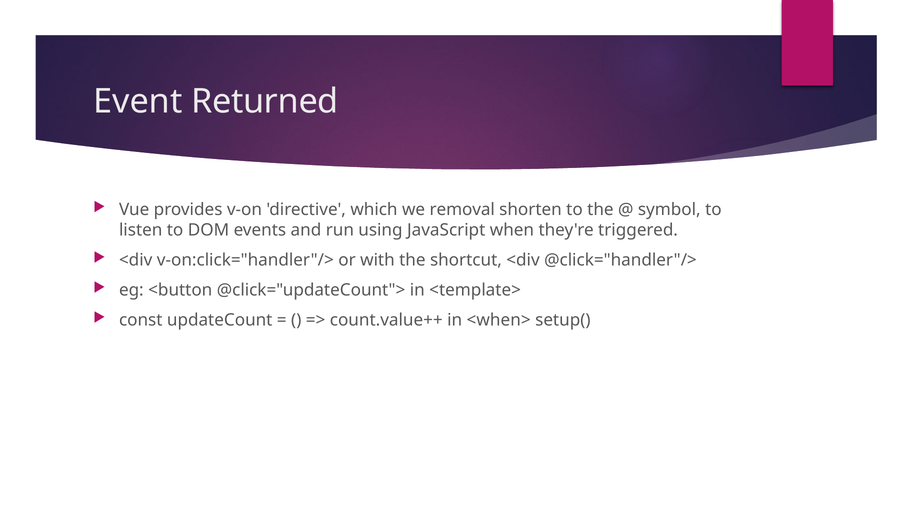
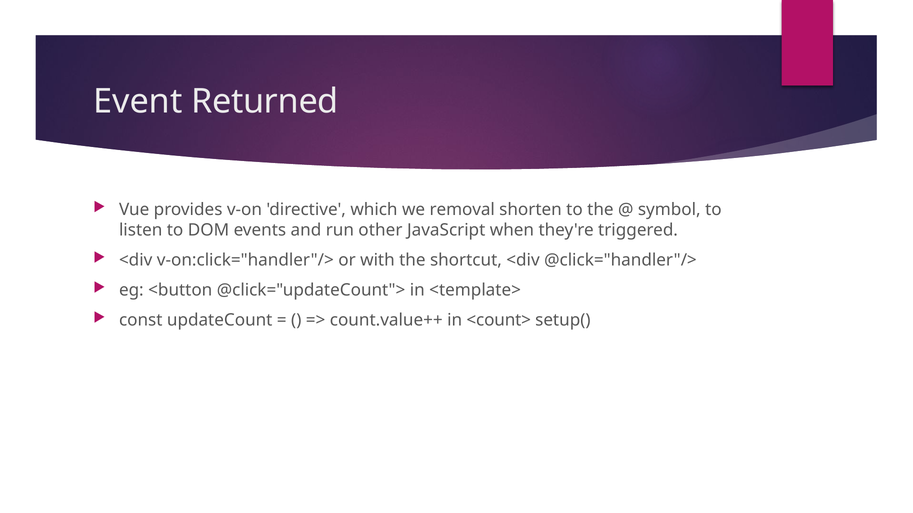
using: using -> other (380, 230)
<when>: <when> -> <count> (499, 321)
